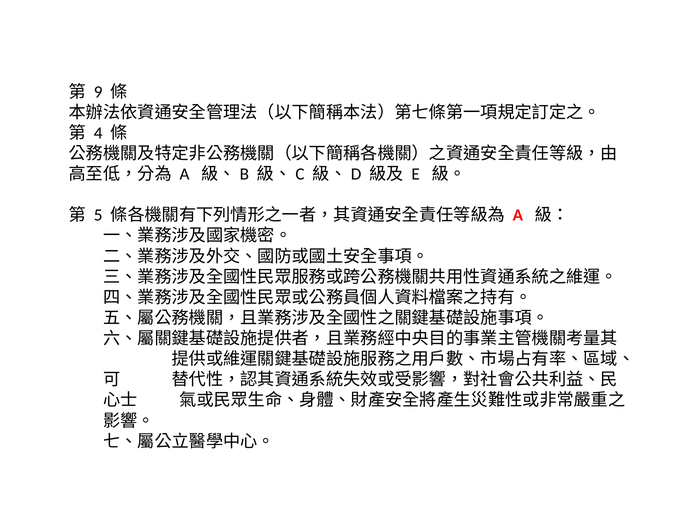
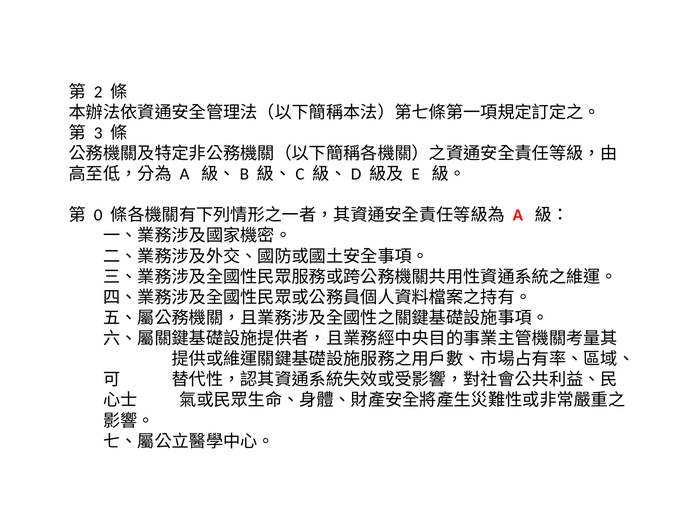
9: 9 -> 2 (98, 92)
4: 4 -> 3 (98, 133)
5: 5 -> 0 (98, 215)
